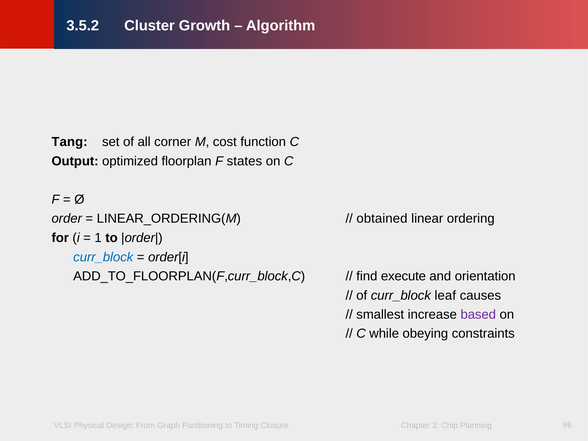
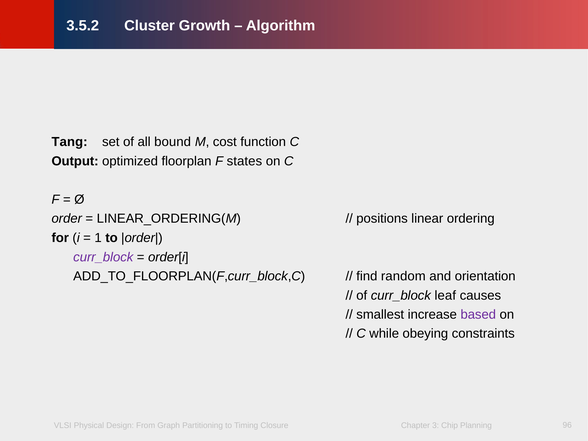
corner: corner -> bound (173, 142)
obtained: obtained -> positions (382, 219)
curr_block colour: blue -> purple (103, 257)
execute: execute -> random (403, 276)
